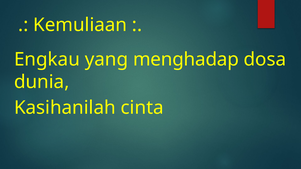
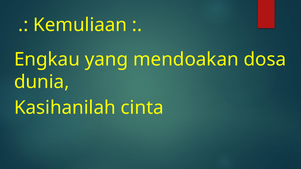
menghadap: menghadap -> mendoakan (186, 59)
